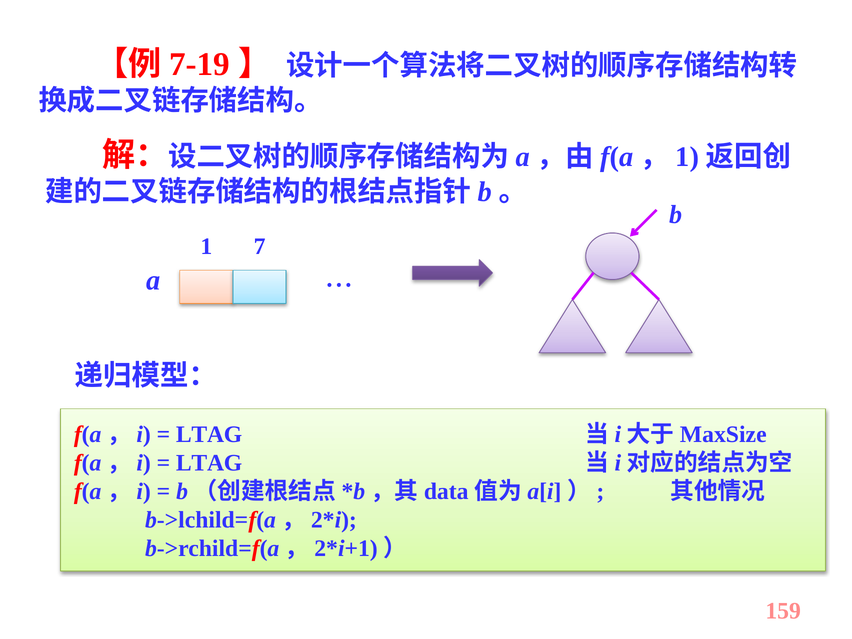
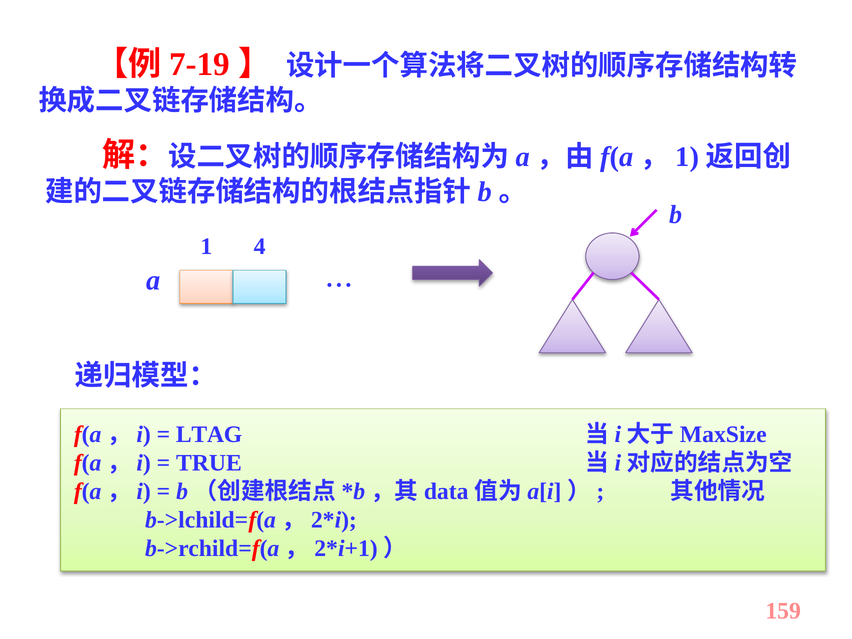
7: 7 -> 4 (260, 246)
LTAG: LTAG -> TRUE (209, 463)
